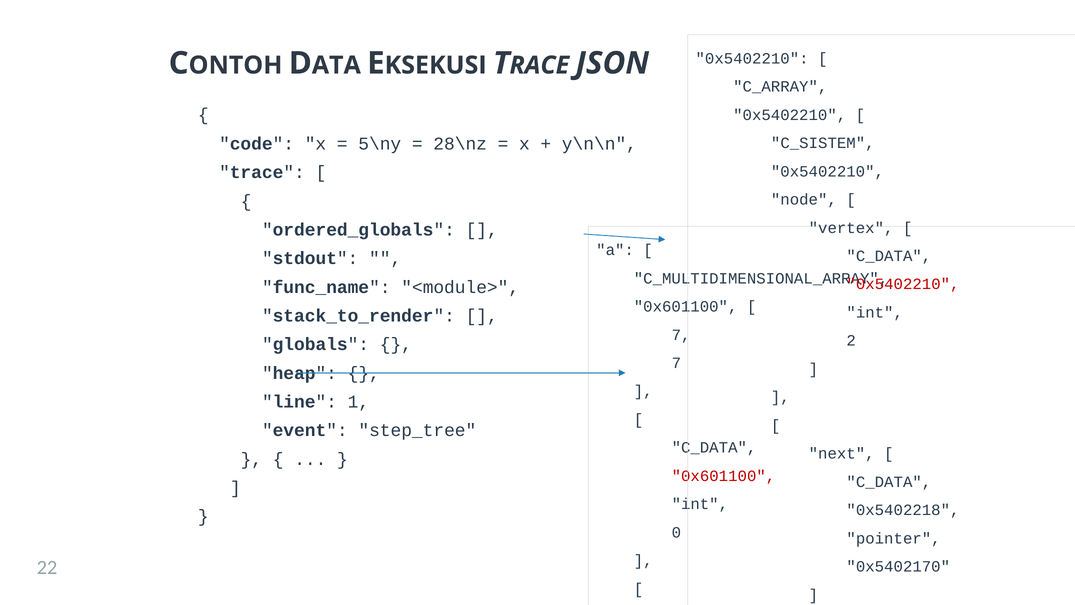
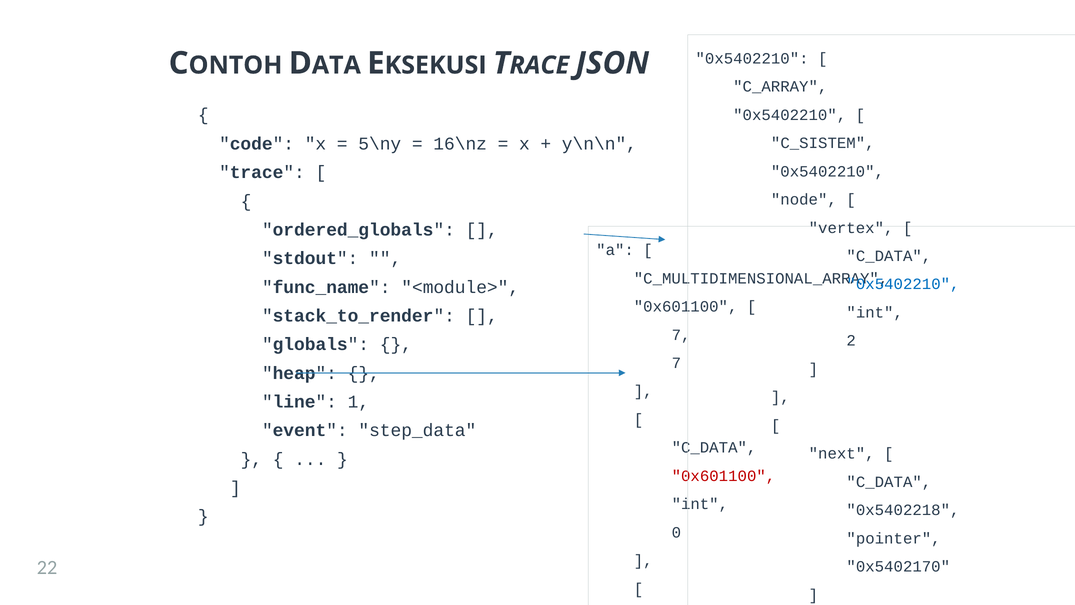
28\nz: 28\nz -> 16\nz (460, 144)
0x5402210 colour: red -> blue (903, 284)
step_tree: step_tree -> step_data (417, 430)
